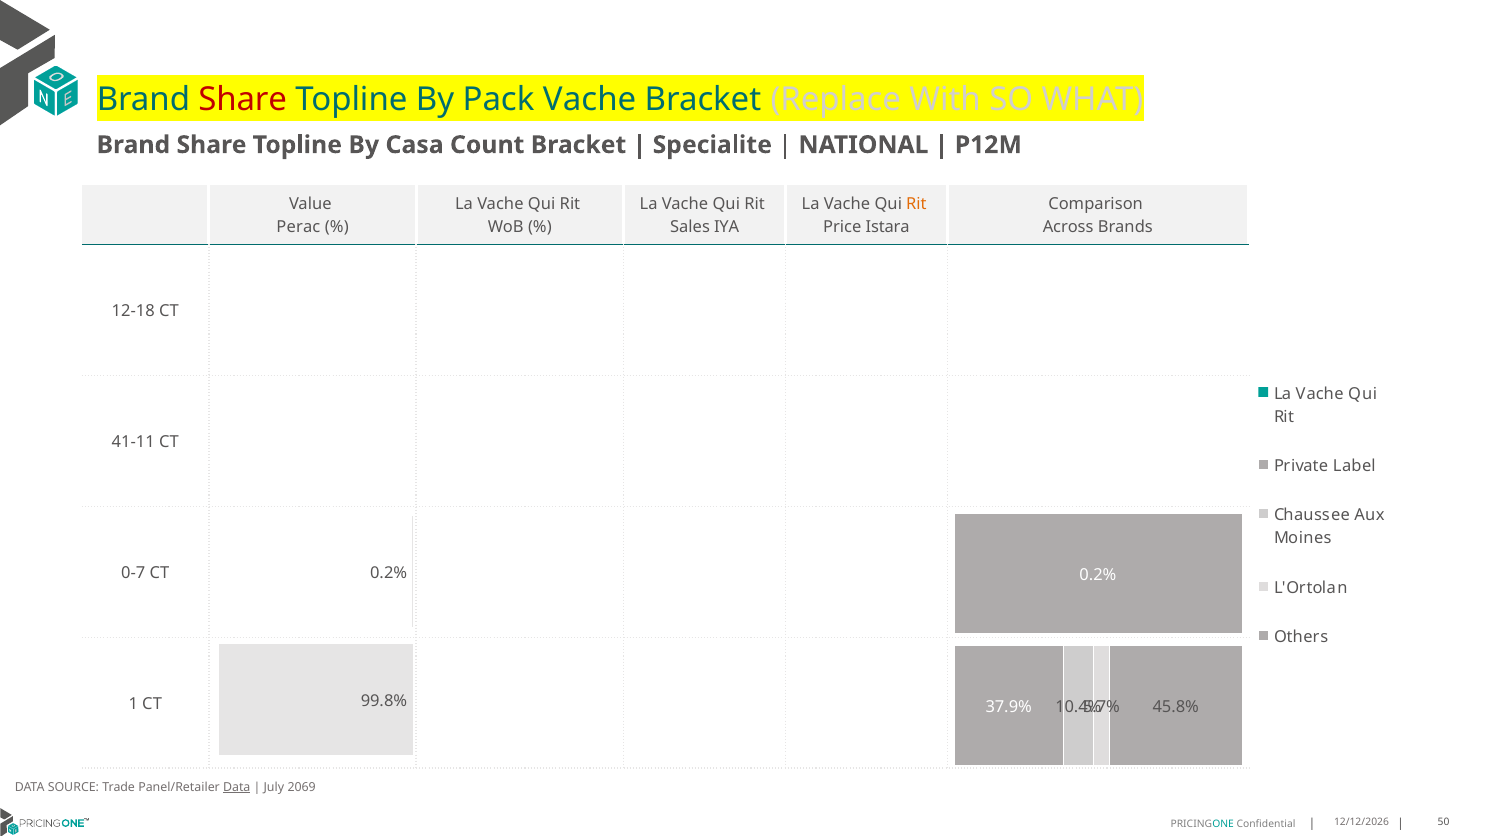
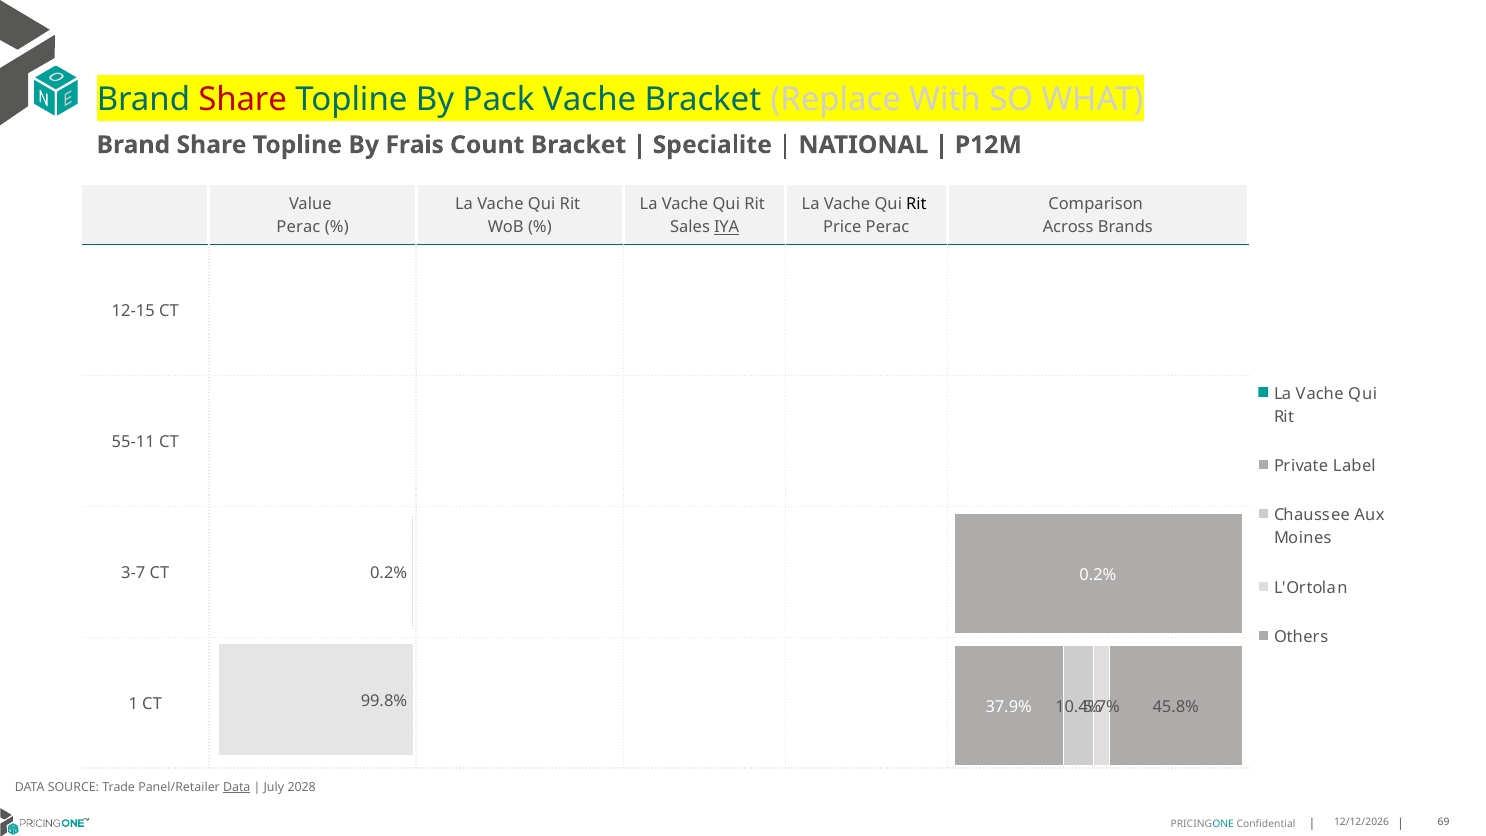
Casa: Casa -> Frais (415, 145)
Rit colour: orange -> black (916, 204)
IYA underline: none -> present (727, 227)
Price Istara: Istara -> Perac (888, 227)
12-18: 12-18 -> 12-15 (133, 311)
41-11: 41-11 -> 55-11 (133, 442)
0-7: 0-7 -> 3-7 (133, 573)
2069: 2069 -> 2028 (302, 787)
50: 50 -> 69 (1444, 822)
